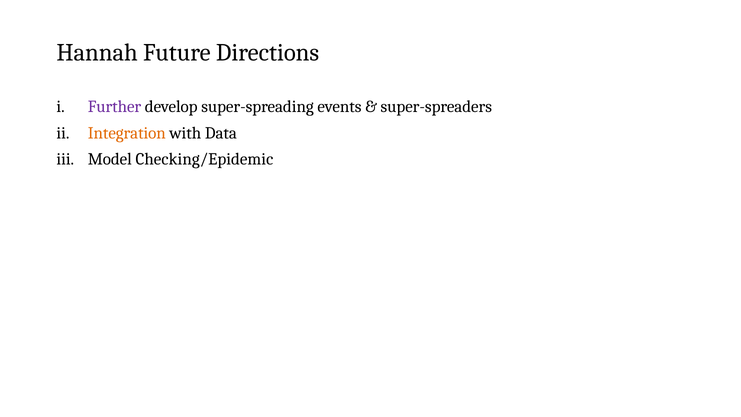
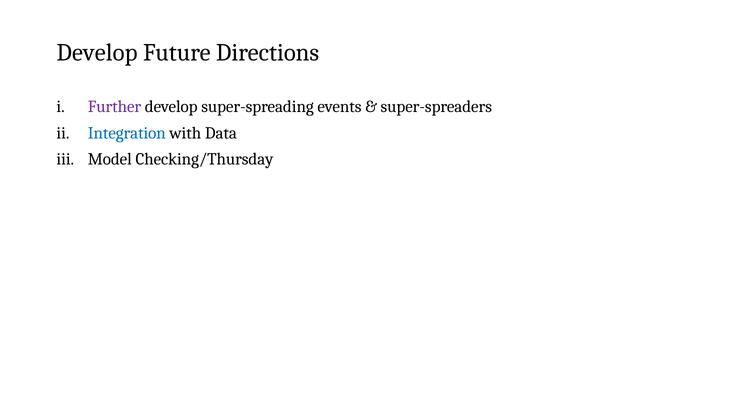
Hannah: Hannah -> Develop (97, 52)
Integration colour: orange -> blue (127, 133)
Checking/Epidemic: Checking/Epidemic -> Checking/Thursday (204, 159)
